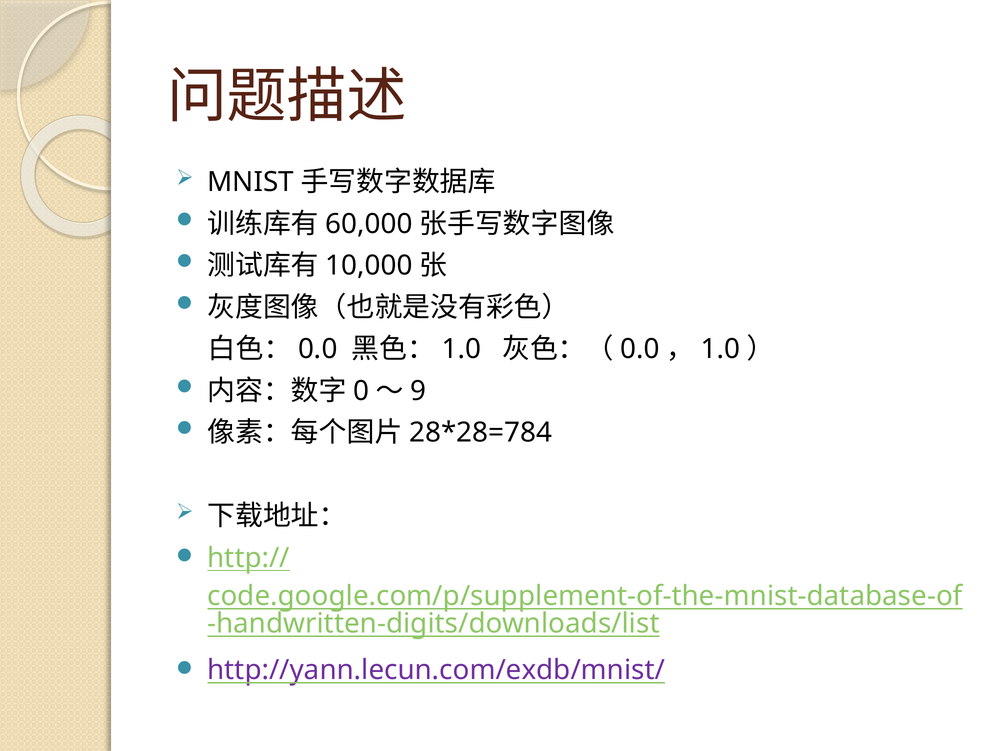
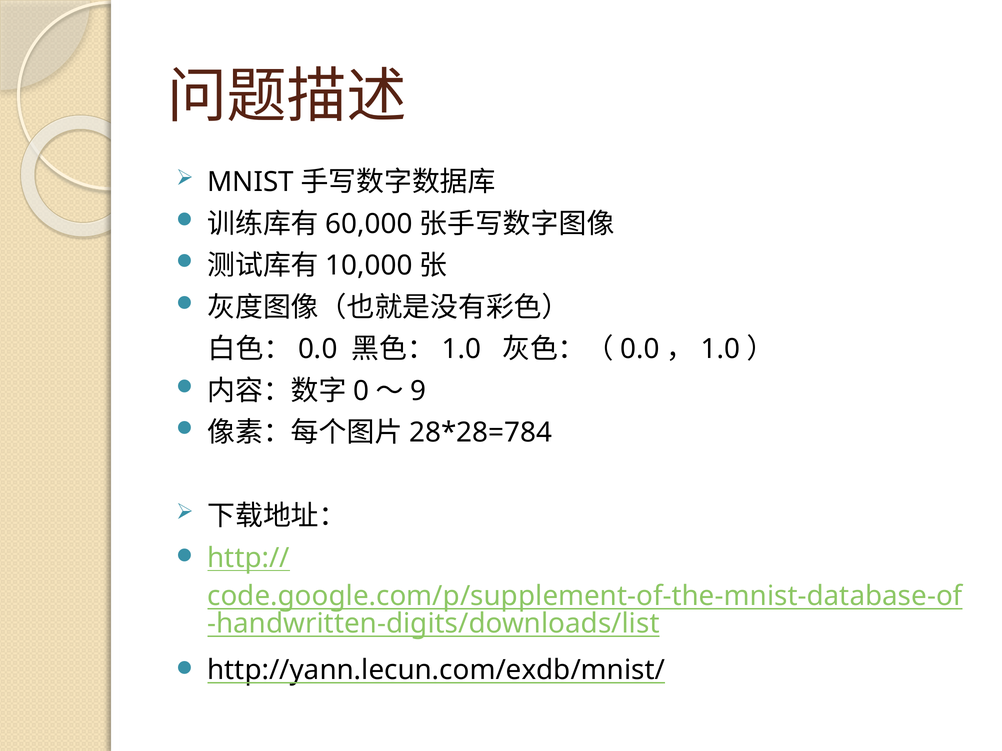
http://yann.lecun.com/exdb/mnist/ colour: purple -> black (436, 671)
